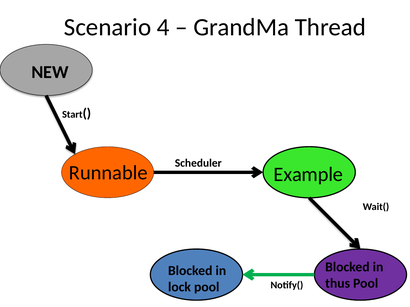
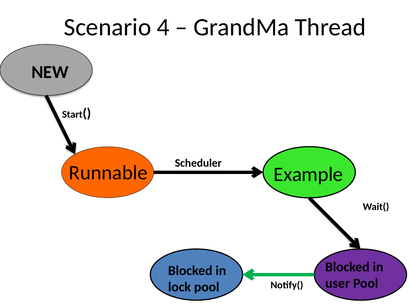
thus: thus -> user (338, 284)
